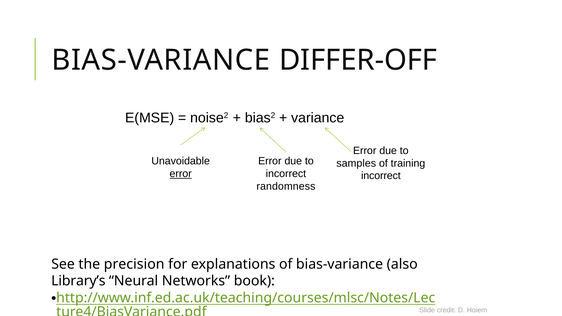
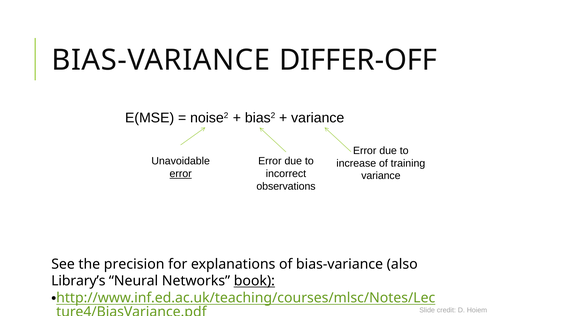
samples: samples -> increase (356, 163)
incorrect: incorrect -> variance (381, 176)
randomness: randomness -> observations (286, 186)
book underline: none -> present (254, 281)
